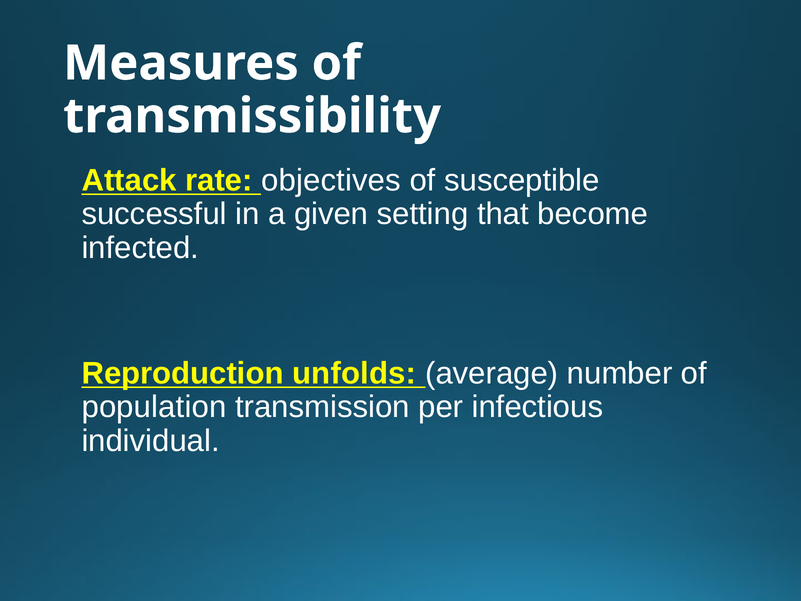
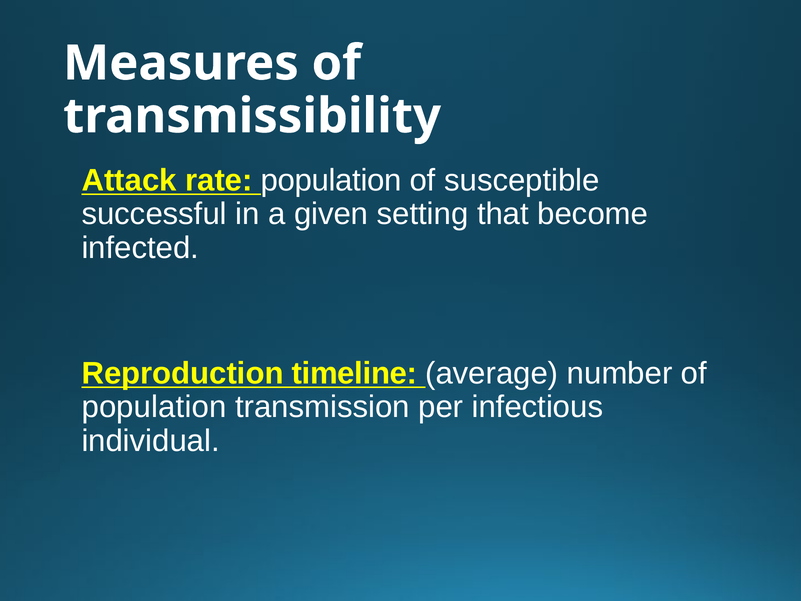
rate objectives: objectives -> population (331, 181)
unfolds: unfolds -> timeline (354, 373)
